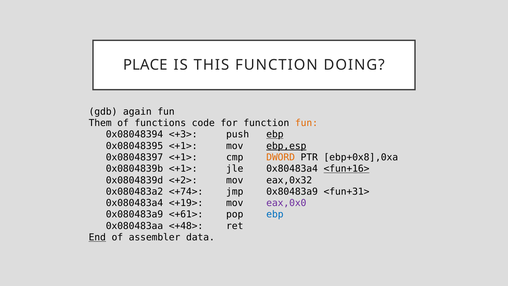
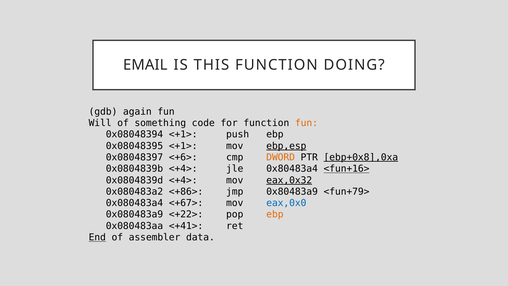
PLACE: PLACE -> EMAIL (145, 65)
Them: Them -> Will (100, 123)
functions: functions -> something (160, 123)
0x08048394 <+3>: <+3> -> <+1> (183, 134)
ebp underline: present -> none (275, 134)
0x08048397 <+1>: <+1> -> <+6> (183, 157)
ebp+0x8],0xa underline: none -> present (361, 157)
0x0804839b <+1>: <+1> -> <+4> (183, 169)
0x0804839d <+2>: <+2> -> <+4> (183, 180)
eax,0x32 underline: none -> present (289, 180)
<+74>: <+74> -> <+86> (186, 191)
<fun+31>: <fun+31> -> <fun+79> (347, 191)
<+19>: <+19> -> <+67> (186, 203)
eax,0x0 colour: purple -> blue (286, 203)
<+61>: <+61> -> <+22> (186, 214)
ebp colour: blue -> orange (275, 214)
<+48>: <+48> -> <+41> (186, 226)
